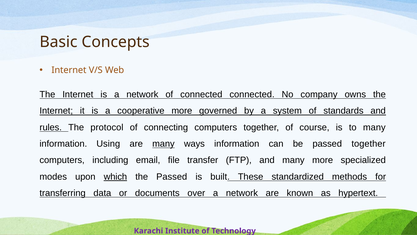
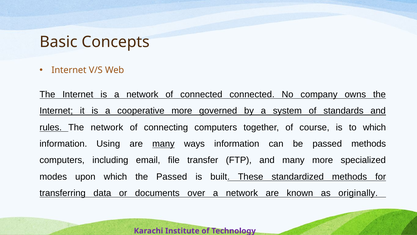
The protocol: protocol -> network (107, 127)
to many: many -> which (374, 127)
passed together: together -> methods (369, 144)
which underline: present -> none (115, 176)
hypertext: hypertext -> originally (358, 193)
